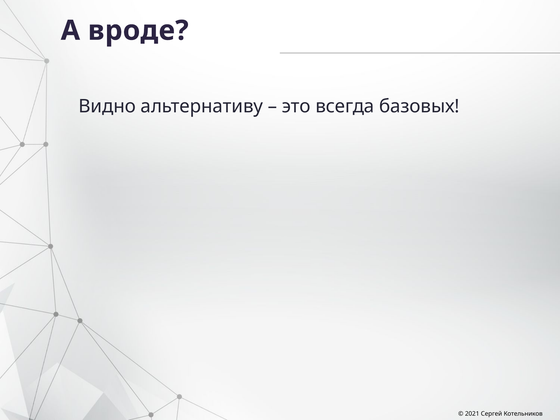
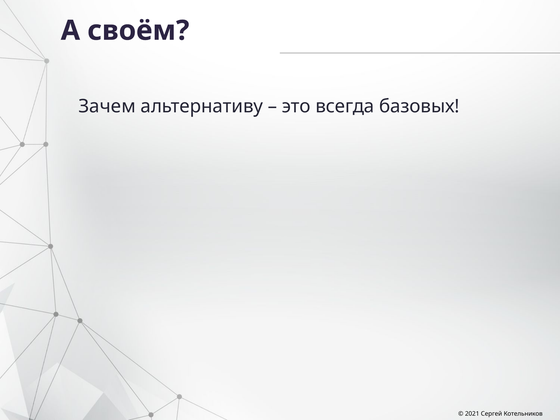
вроде: вроде -> своём (138, 31)
Видно: Видно -> Зачем (107, 106)
